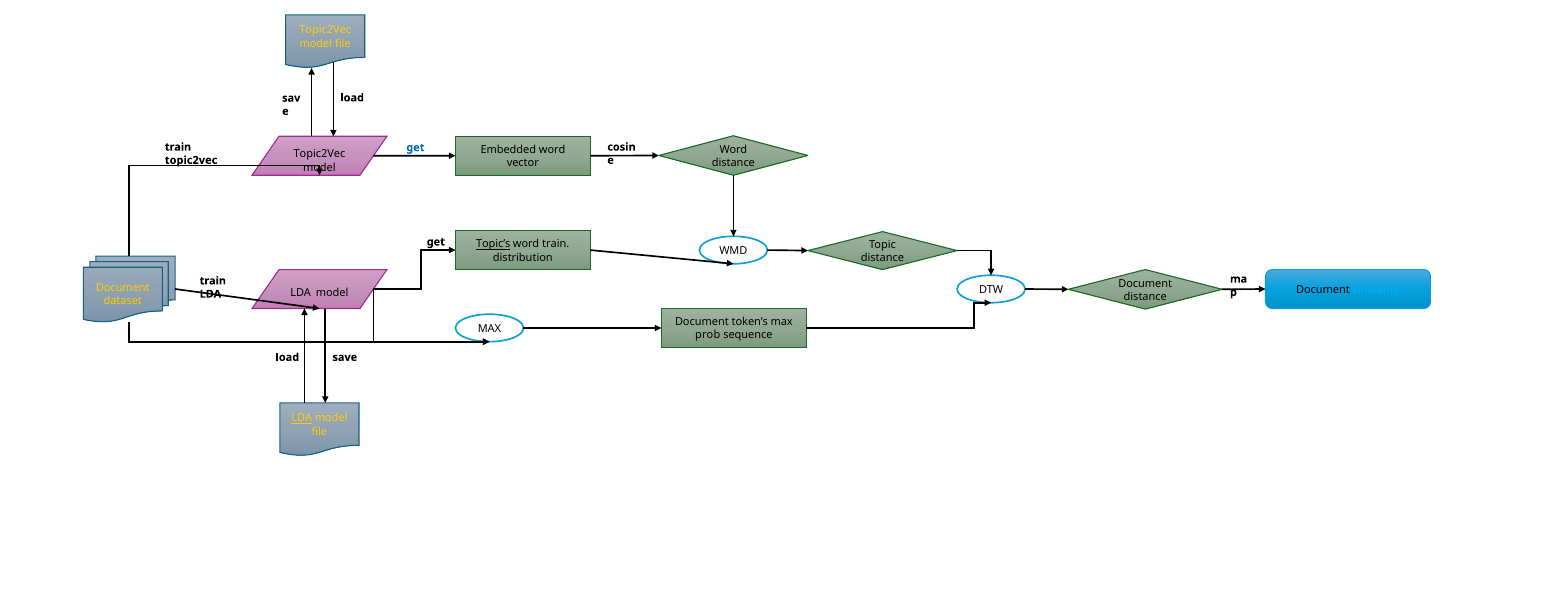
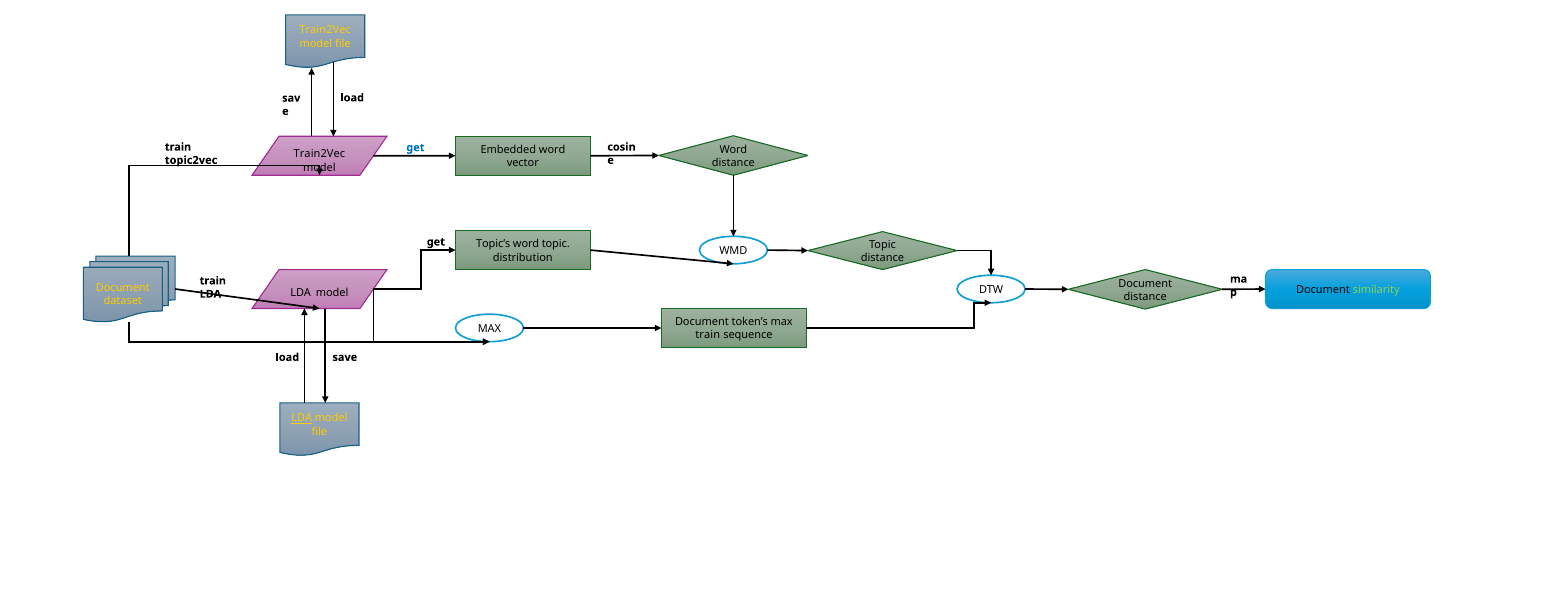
Topic2Vec: Topic2Vec -> Train2Vec (325, 30)
Topic2Vec: Topic2Vec -> Train2Vec (319, 153)
Topic’s underline: present -> none (493, 244)
word train: train -> topic (556, 244)
similarity colour: light blue -> light green (1376, 290)
prob: prob -> train (708, 335)
